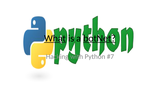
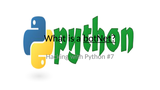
What underline: present -> none (55, 38)
